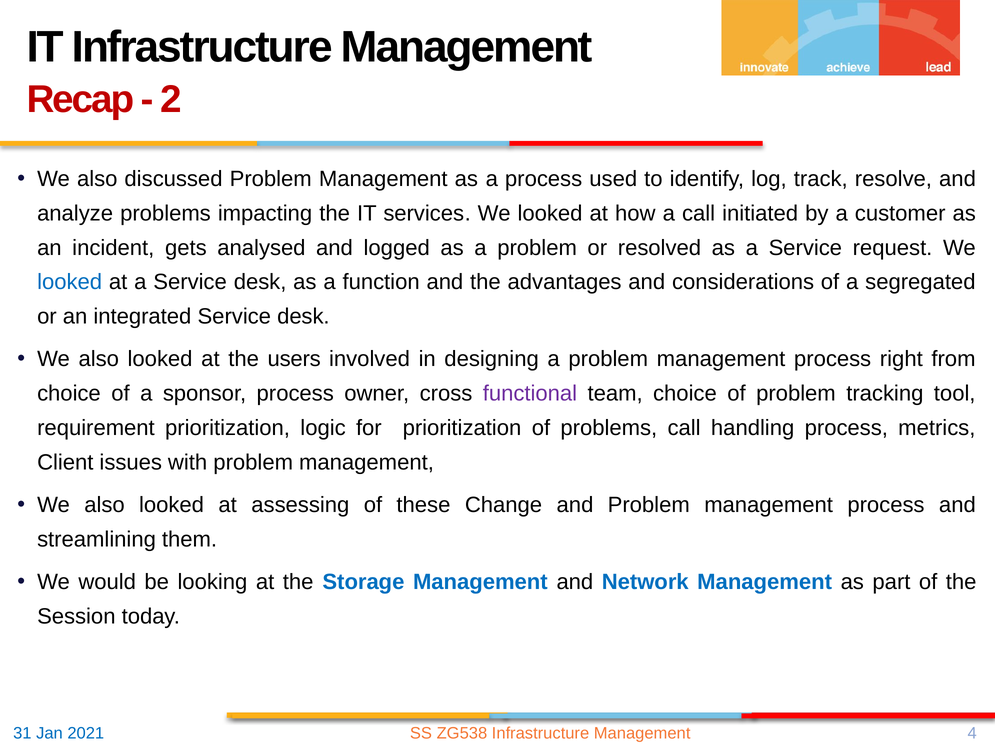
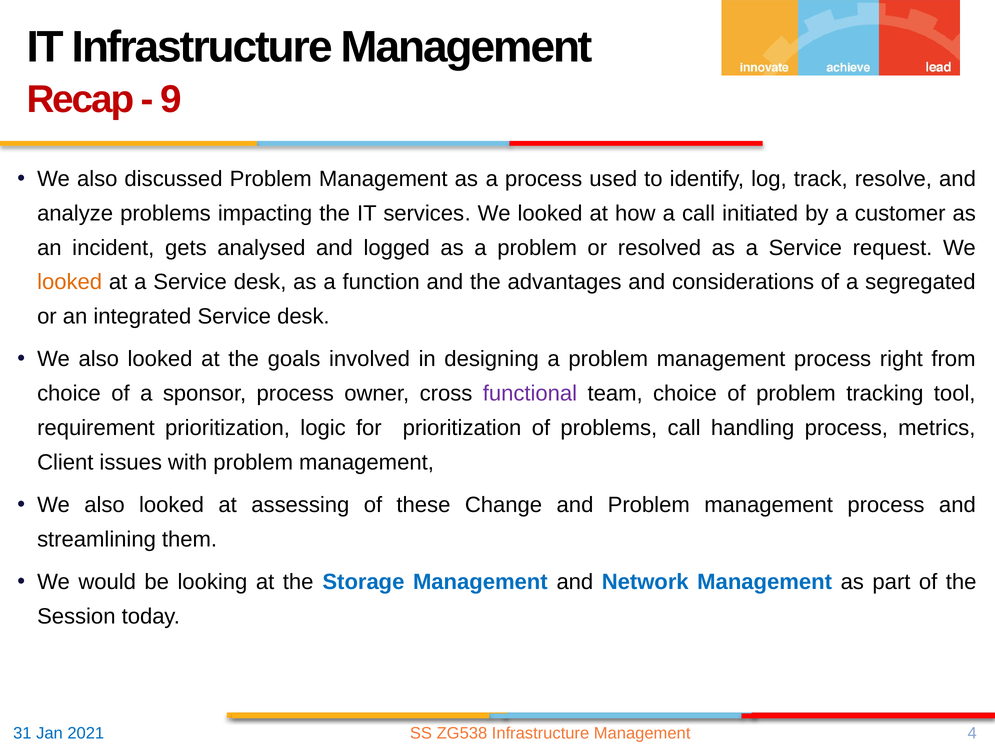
2: 2 -> 9 (171, 100)
looked colour: blue -> orange (70, 282)
users: users -> goals (294, 359)
